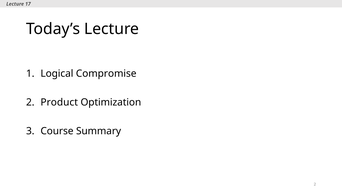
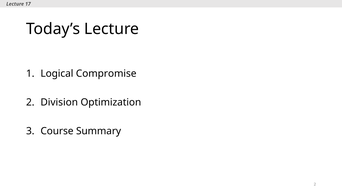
Product: Product -> Division (59, 102)
